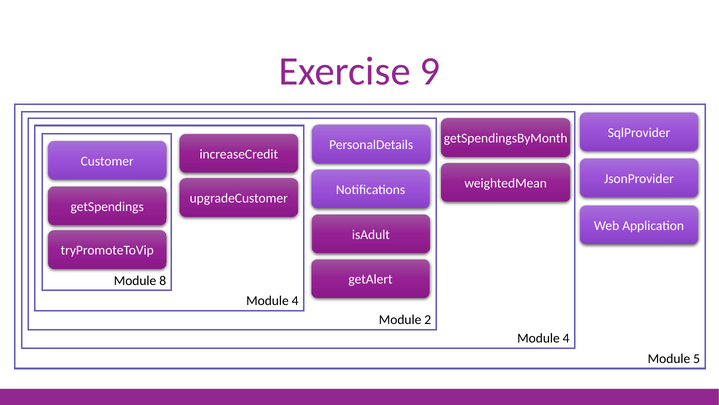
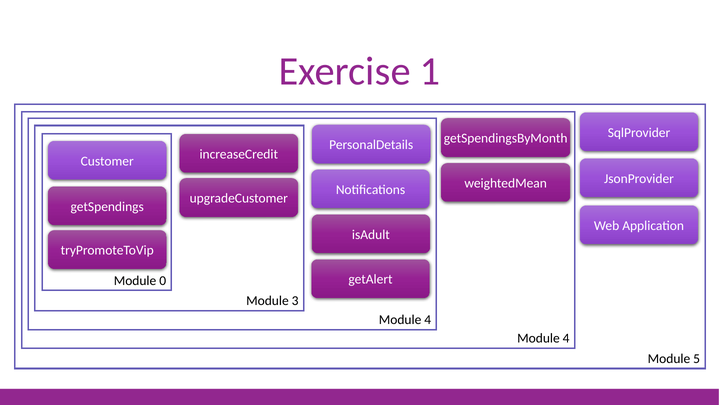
9: 9 -> 1 (430, 71)
8: 8 -> 0 (163, 280)
4: 4 -> 3 (295, 301)
2: 2 -> 4 (428, 320)
